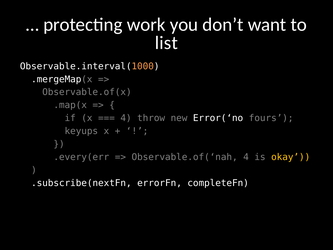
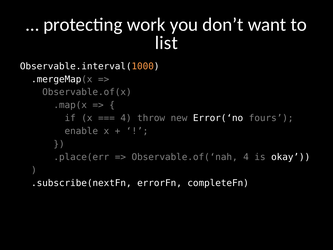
keyups: keyups -> enable (81, 131)
.every(err: .every(err -> .place(err (81, 157)
okay colour: yellow -> white (291, 157)
